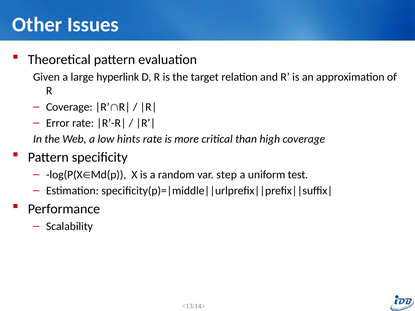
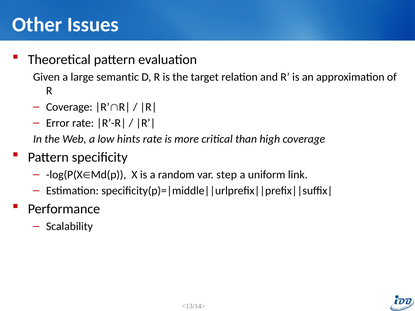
hyperlink: hyperlink -> semantic (118, 77)
test: test -> link (298, 175)
